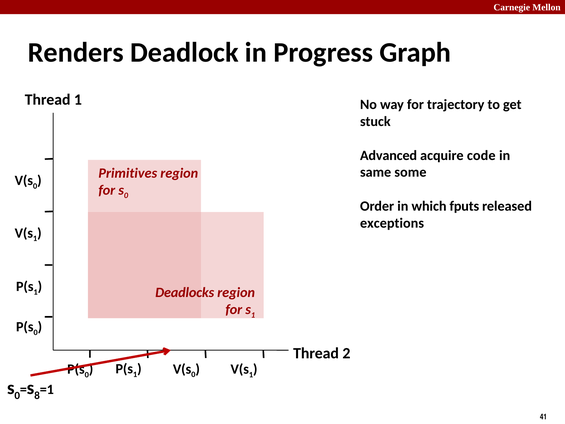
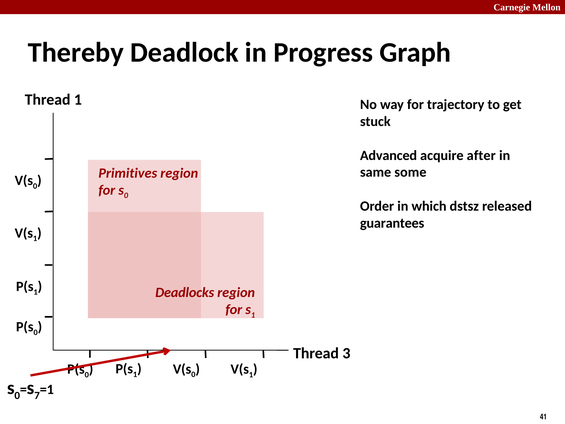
Renders: Renders -> Thereby (76, 52)
code: code -> after (481, 155)
fputs: fputs -> dstsz (464, 206)
exceptions: exceptions -> guarantees (392, 223)
2: 2 -> 3 (346, 353)
8: 8 -> 7 (37, 395)
